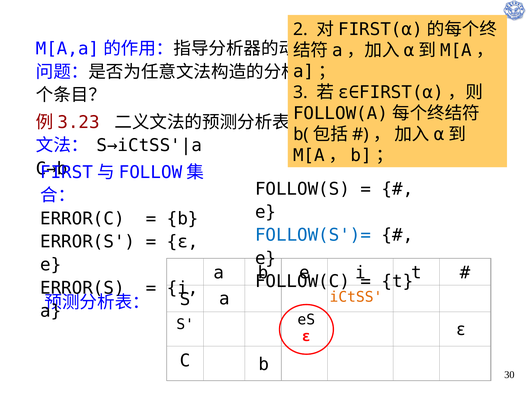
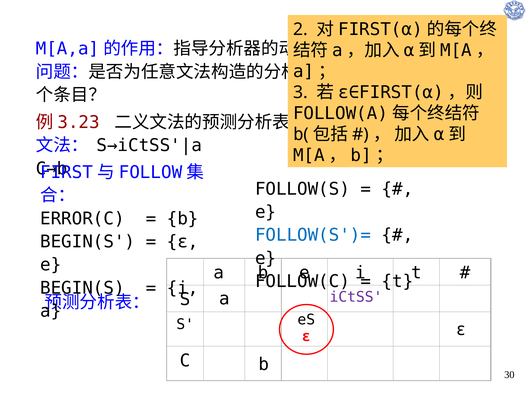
ERROR(S: ERROR(S -> BEGIN(S (88, 242)
ERROR(S: ERROR(S -> BEGIN(S (82, 288)
iCtSS colour: orange -> purple (356, 297)
